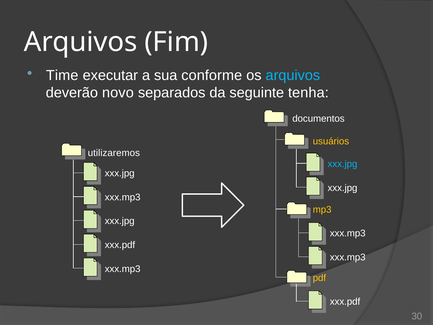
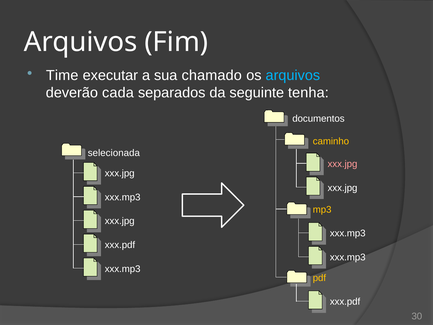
conforme: conforme -> chamado (212, 75)
novo: novo -> cada (118, 93)
usuários: usuários -> caminho (331, 141)
utilizaremos: utilizaremos -> selecionada (114, 153)
xxx.jpg colour: light blue -> pink (342, 164)
